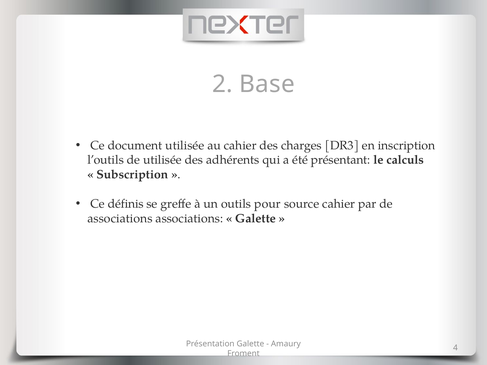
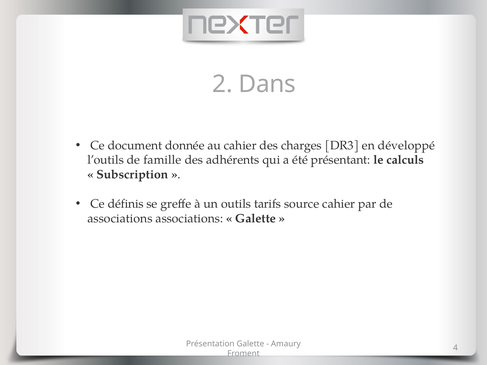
Base: Base -> Dans (267, 84)
document utilisée: utilisée -> donnée (185, 145)
inscription: inscription -> développé (406, 145)
de utilisée: utilisée -> famille (162, 160)
pour: pour -> tarifs (268, 204)
